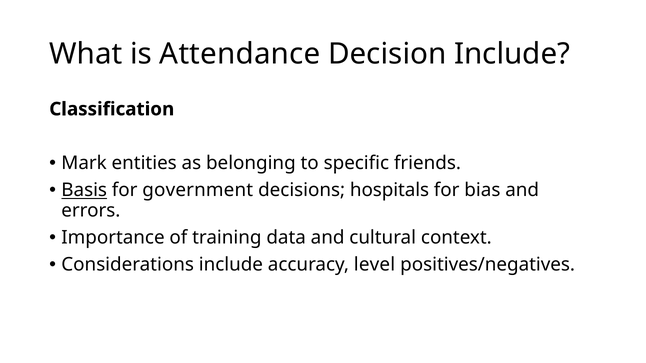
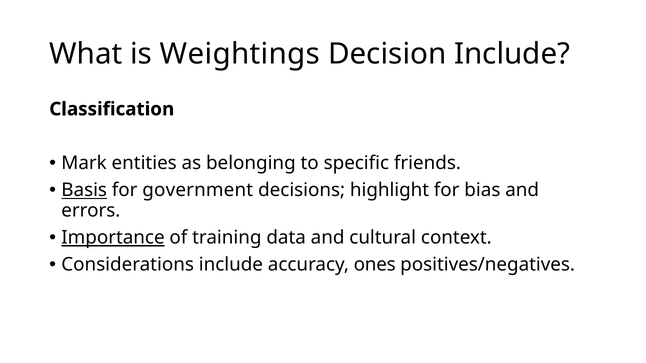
Attendance: Attendance -> Weightings (240, 54)
hospitals: hospitals -> highlight (390, 190)
Importance underline: none -> present (113, 238)
level: level -> ones (375, 265)
